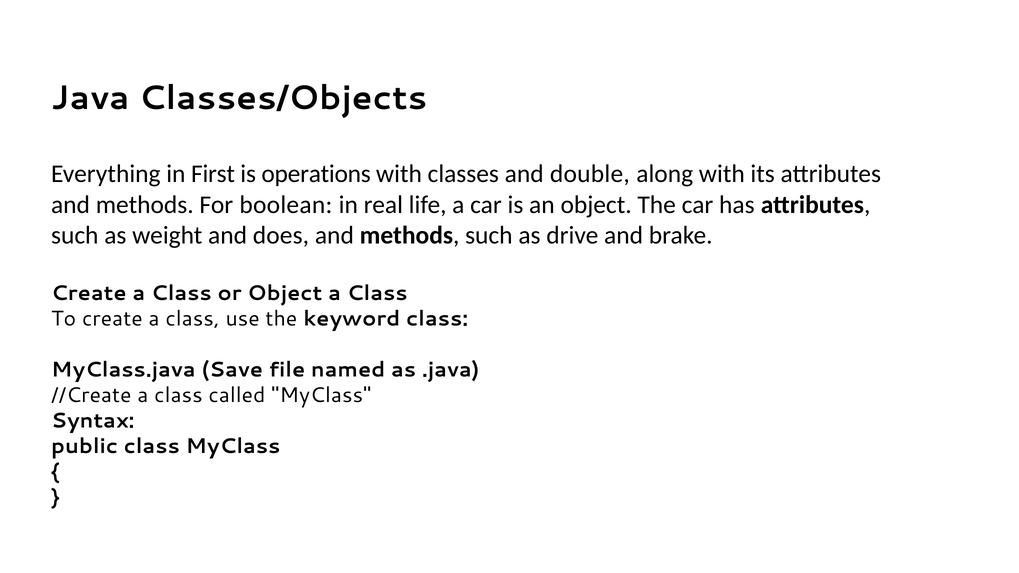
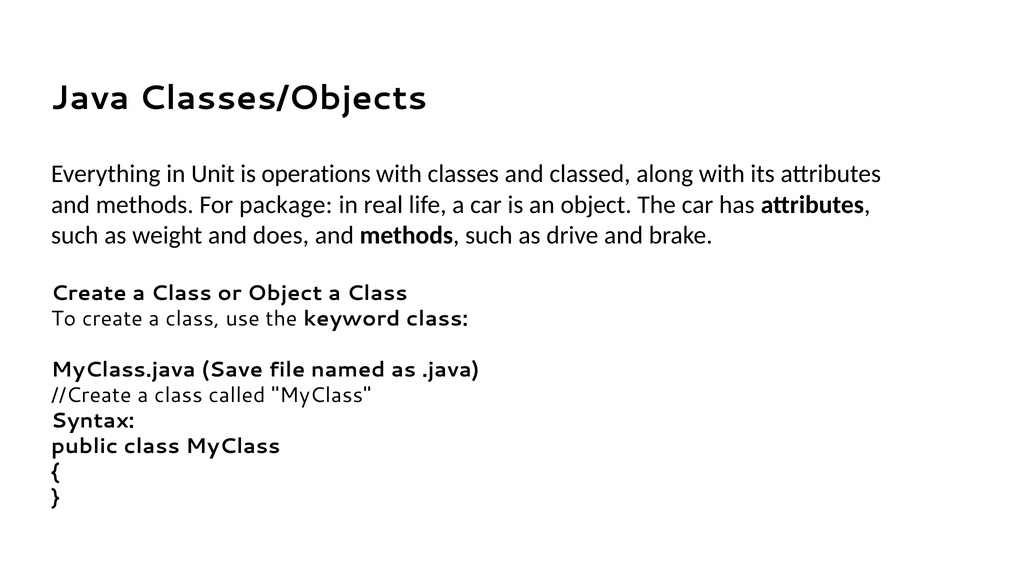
First: First -> Unit (213, 174)
double: double -> classed (590, 174)
boolean: boolean -> package (286, 205)
